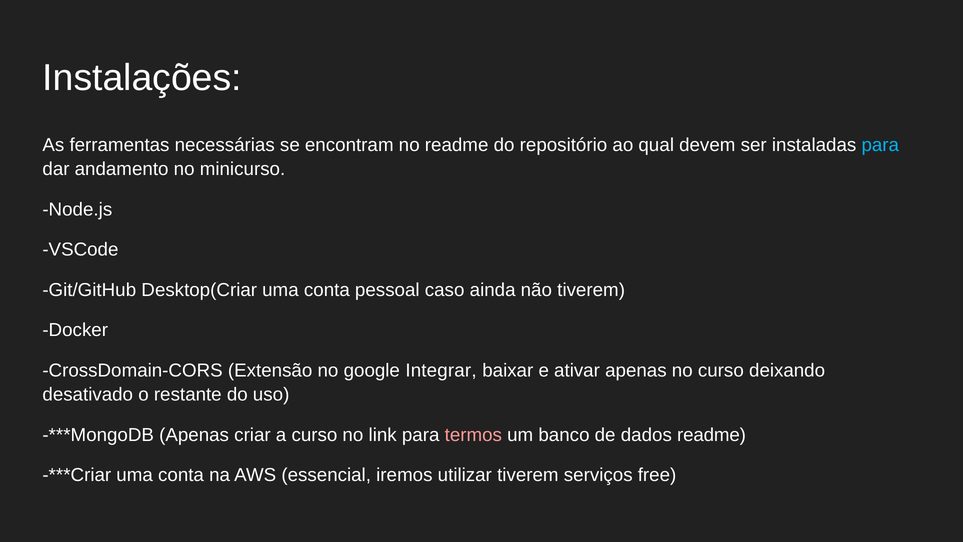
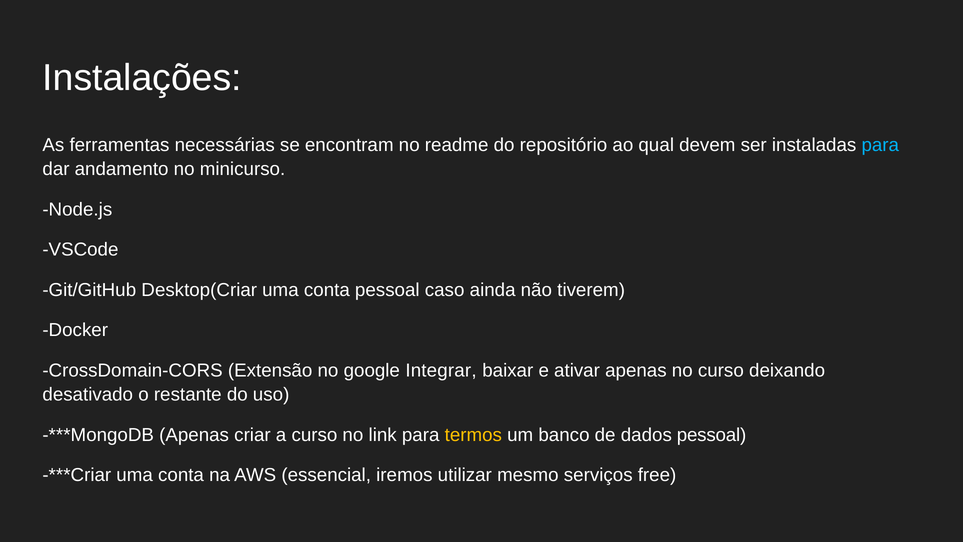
termos colour: pink -> yellow (473, 435)
dados readme: readme -> pessoal (712, 435)
utilizar tiverem: tiverem -> mesmo (528, 475)
